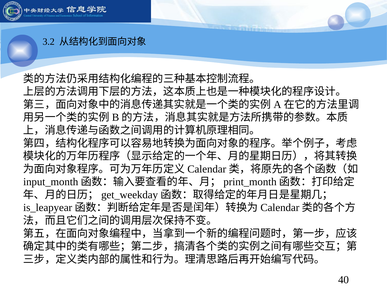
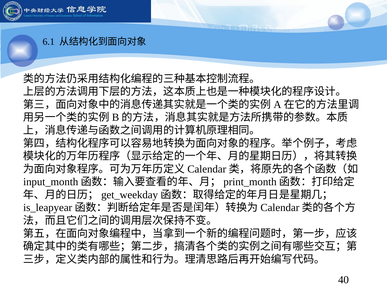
3.2: 3.2 -> 6.1 (49, 42)
